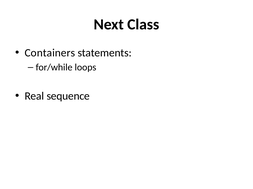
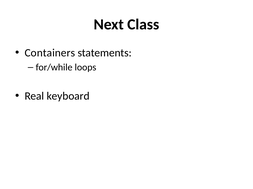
sequence: sequence -> keyboard (68, 96)
